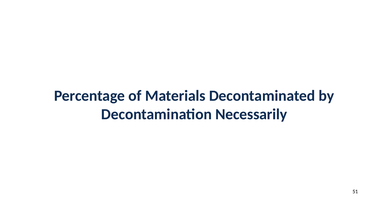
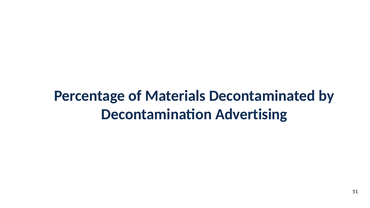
Necessarily: Necessarily -> Advertising (251, 114)
